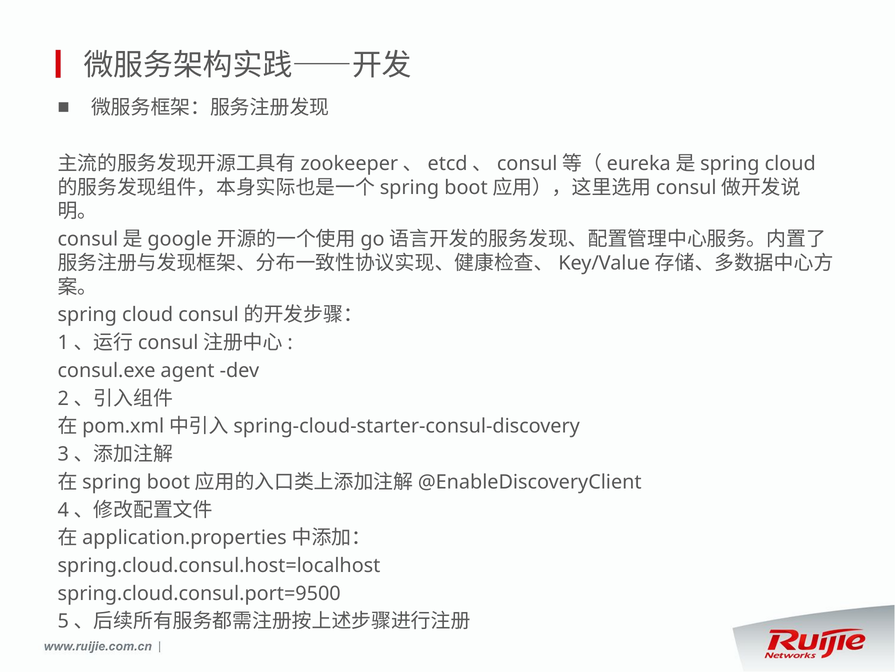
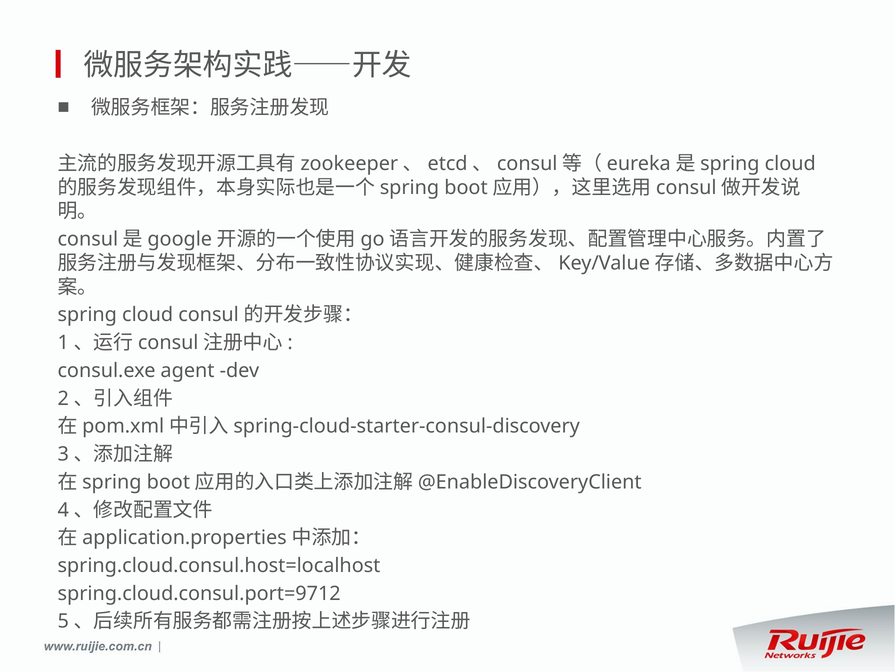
spring.cloud.consul.port=9500: spring.cloud.consul.port=9500 -> spring.cloud.consul.port=9712 (199, 593)
